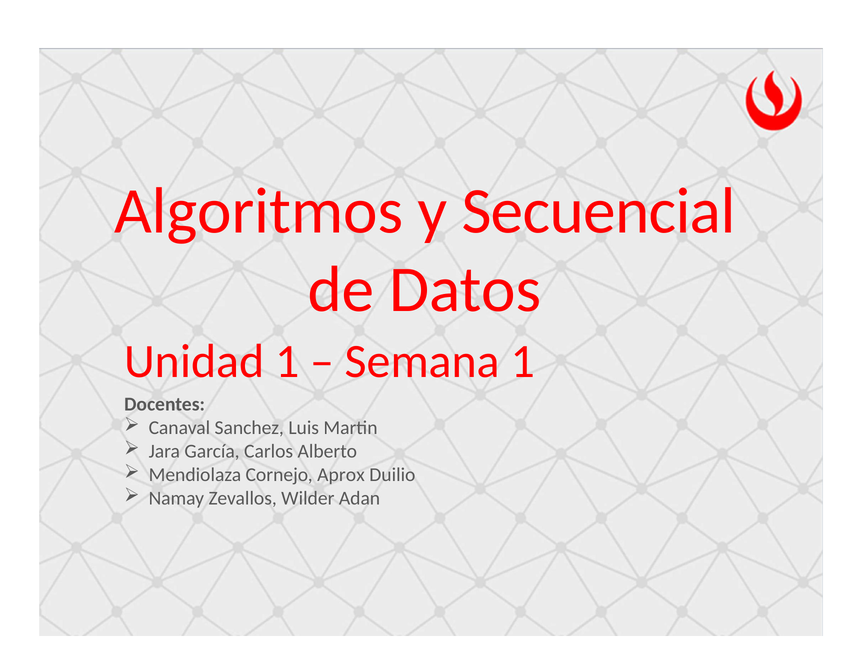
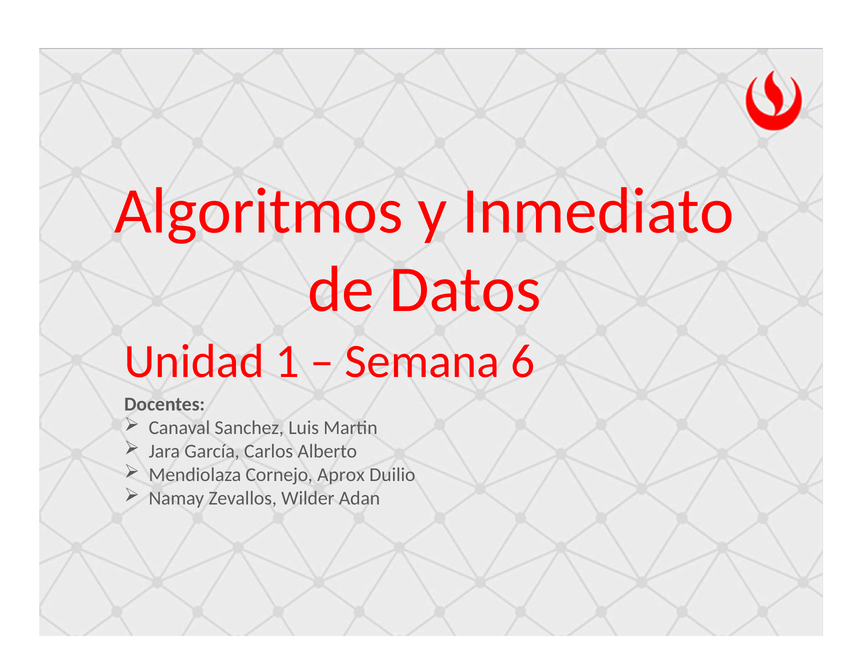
Secuencial: Secuencial -> Inmediato (598, 211)
Semana 1: 1 -> 6 (523, 361)
